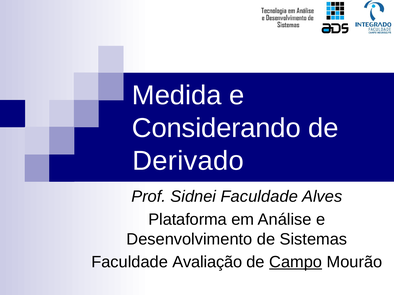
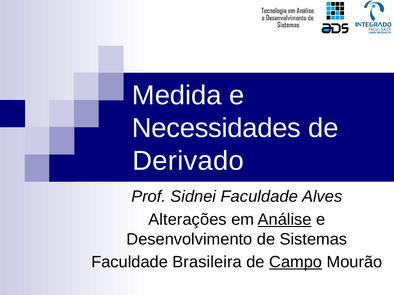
Considerando: Considerando -> Necessidades (216, 128)
Plataforma: Plataforma -> Alterações (188, 220)
Análise underline: none -> present (285, 220)
Avaliação: Avaliação -> Brasileira (207, 263)
